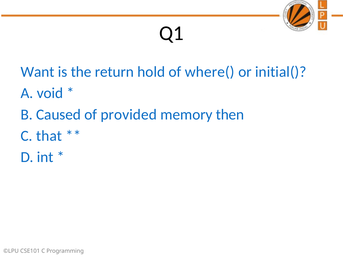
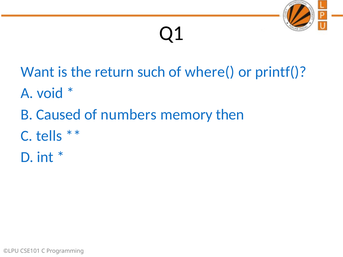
hold: hold -> such (151, 72)
initial(: initial( -> printf( (281, 72)
provided: provided -> numbers (129, 115)
that: that -> tells (49, 136)
